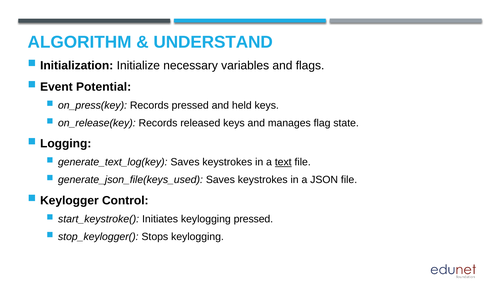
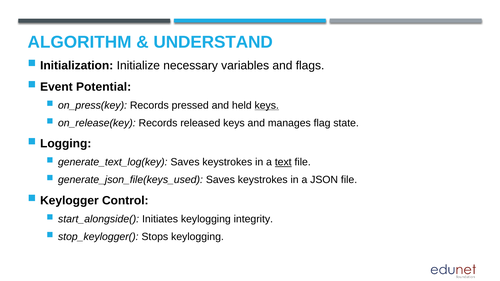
keys underline: none -> present (267, 105)
start_keystroke(: start_keystroke( -> start_alongside( (99, 219)
keylogging pressed: pressed -> integrity (253, 219)
